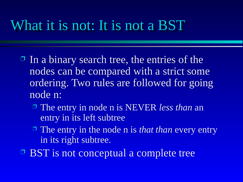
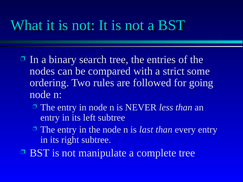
that: that -> last (146, 130)
conceptual: conceptual -> manipulate (102, 153)
